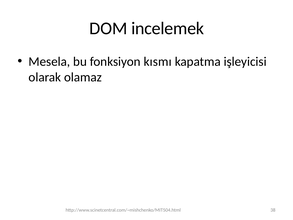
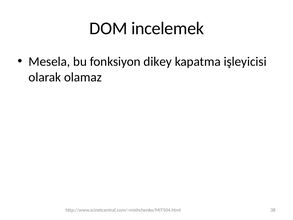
kısmı: kısmı -> dikey (158, 61)
